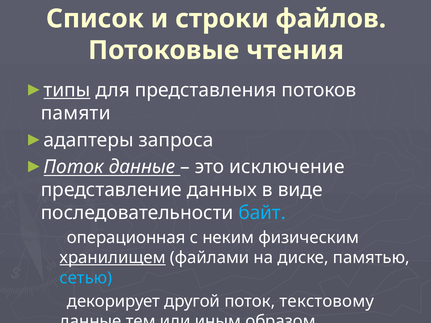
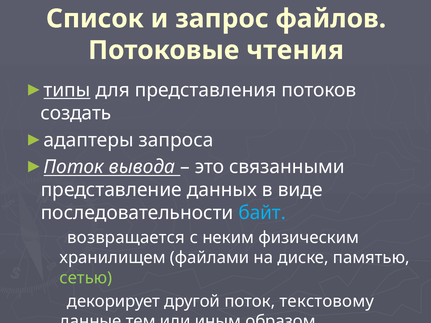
строки: строки -> запрос (222, 19)
памяти: памяти -> создать (76, 113)
Поток данные: данные -> вывода (142, 167)
исключение: исключение -> связанными (287, 167)
операционная: операционная -> возвращается (126, 238)
хранилищем underline: present -> none (113, 258)
сетью colour: light blue -> light green (86, 278)
